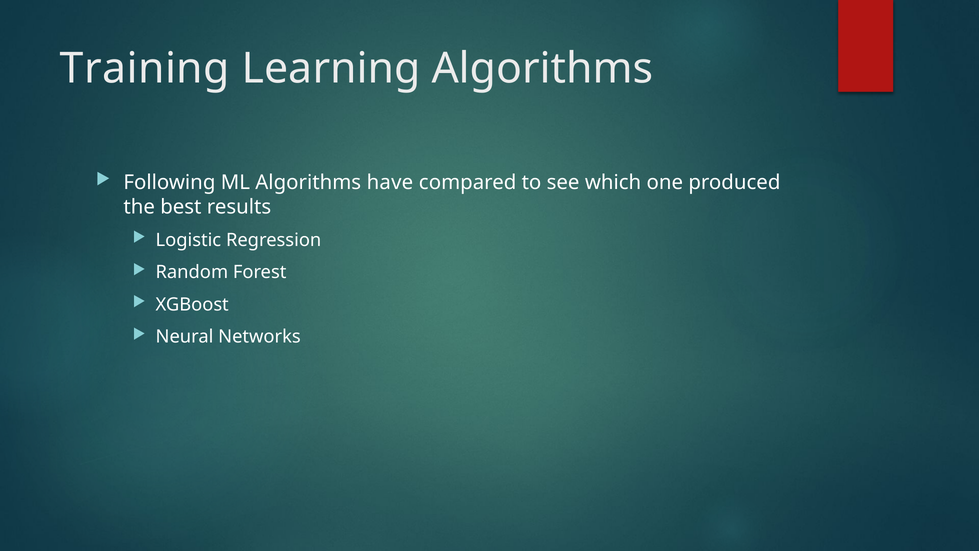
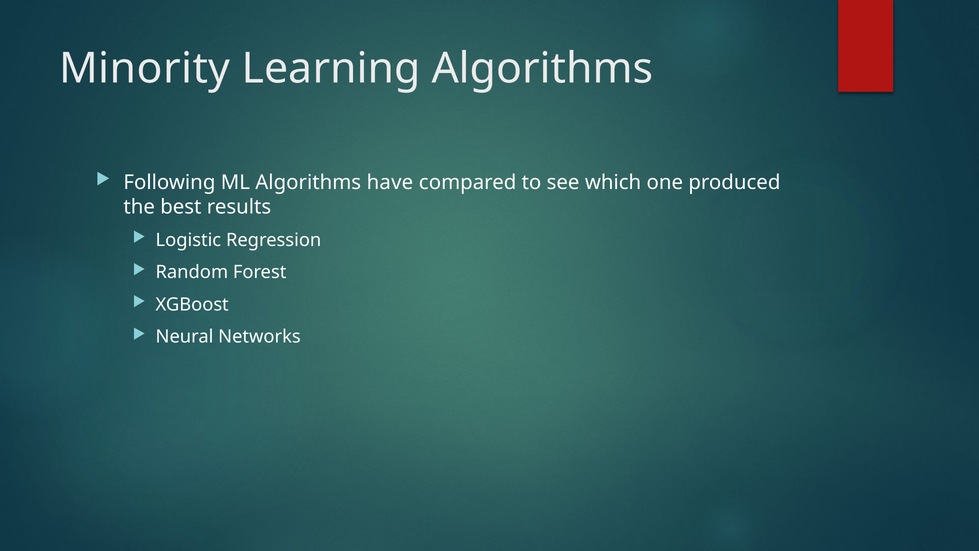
Training: Training -> Minority (145, 69)
